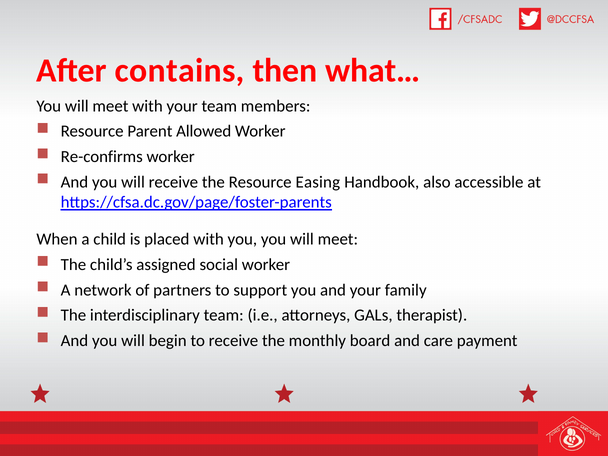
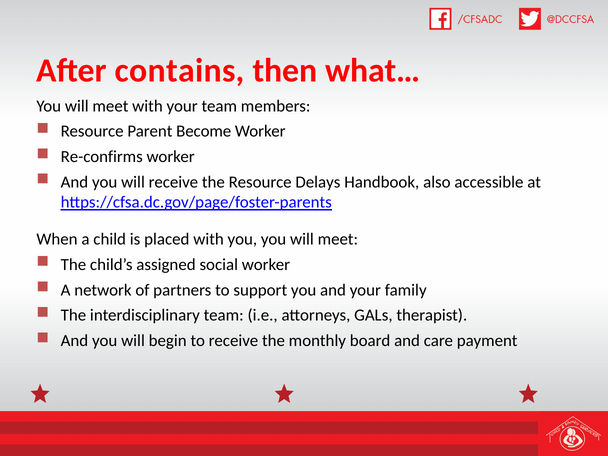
Allowed: Allowed -> Become (204, 131)
Easing: Easing -> Delays (318, 182)
